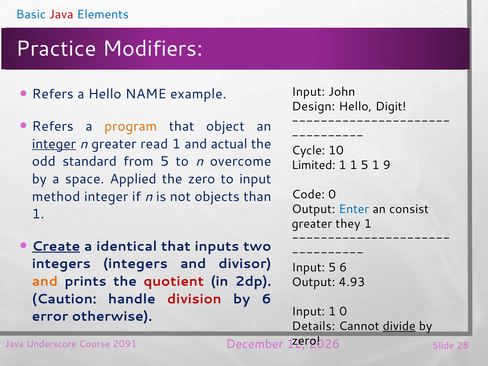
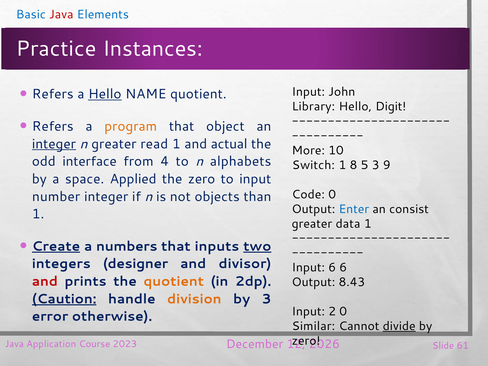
Modifiers: Modifiers -> Instances (153, 49)
Hello underline: none -> present (105, 94)
NAME example: example -> quotient (198, 94)
Design: Design -> Library (313, 107)
Cycle: Cycle -> More (308, 150)
standard: standard -> interface (90, 161)
from 5: 5 -> 4 (165, 161)
overcome: overcome -> alphabets (241, 161)
Limited: Limited -> Switch (313, 165)
1 1: 1 -> 8 (354, 165)
5 1: 1 -> 3 (376, 165)
method: method -> number (56, 197)
they: they -> data (348, 224)
identical: identical -> numbers (127, 246)
two underline: none -> present (257, 246)
integers integers: integers -> designer (135, 264)
Input 5: 5 -> 6 (332, 268)
and colour: orange -> red (45, 281)
quotient colour: red -> orange (174, 281)
4.93: 4.93 -> 8.43 (352, 282)
Caution underline: none -> present (64, 299)
division colour: red -> orange (194, 299)
by 6: 6 -> 3 (267, 299)
Input 1: 1 -> 2 (332, 311)
Details: Details -> Similar (313, 326)
Underscore: Underscore -> Application (51, 344)
2091: 2091 -> 2023 (125, 344)
28: 28 -> 61 (463, 346)
